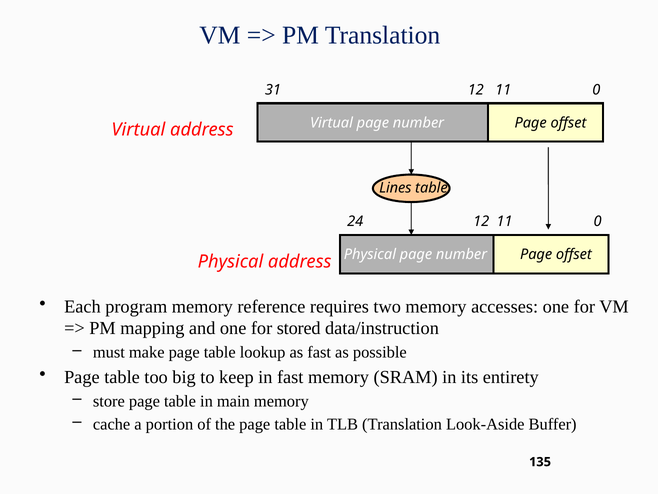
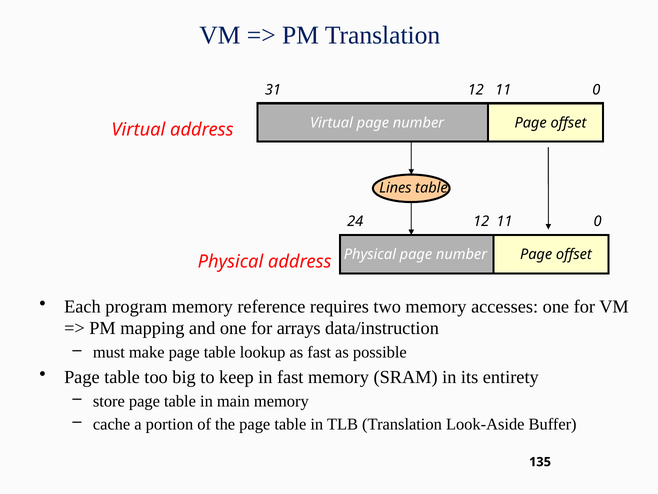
stored: stored -> arrays (299, 328)
